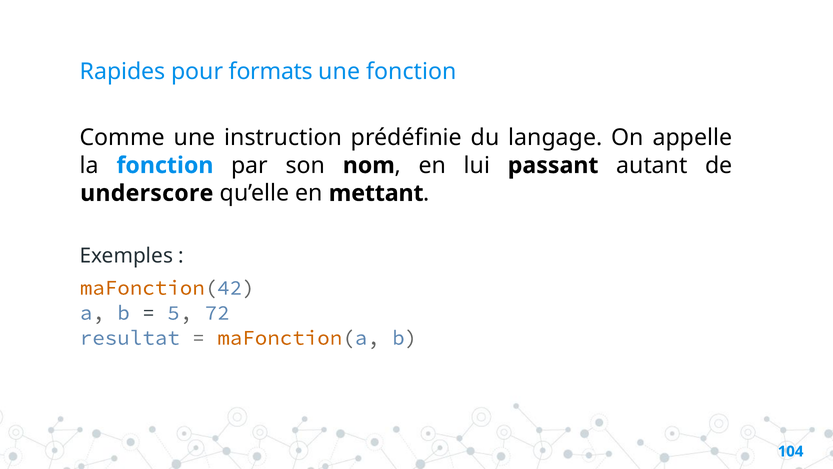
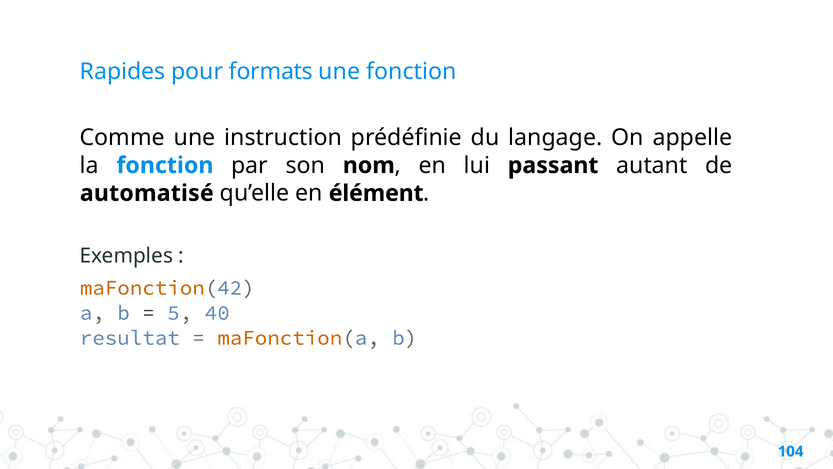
underscore: underscore -> automatisé (147, 193)
mettant: mettant -> élément (376, 193)
72: 72 -> 40 (217, 313)
